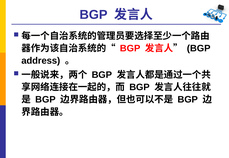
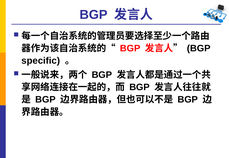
address: address -> specific (41, 61)
